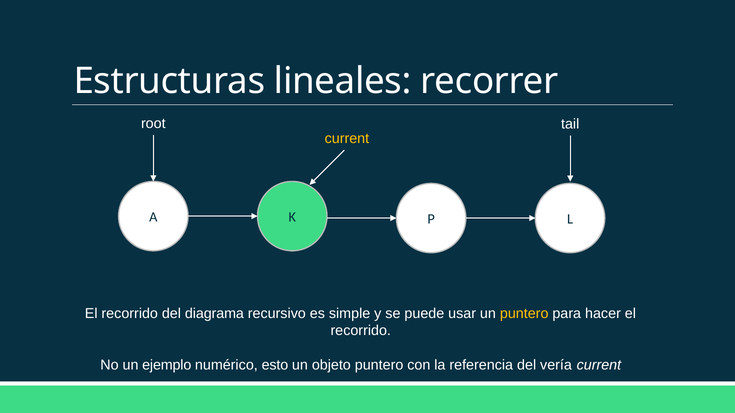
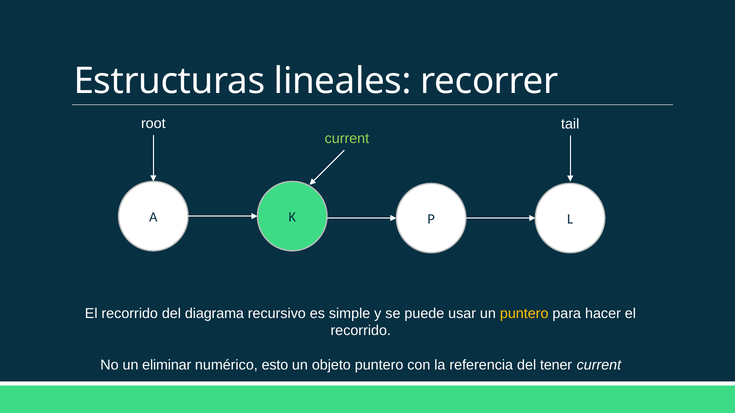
current colour: yellow -> light green (347, 139)
ejemplo: ejemplo -> eliminar (167, 365)
vería: vería -> tener (556, 365)
